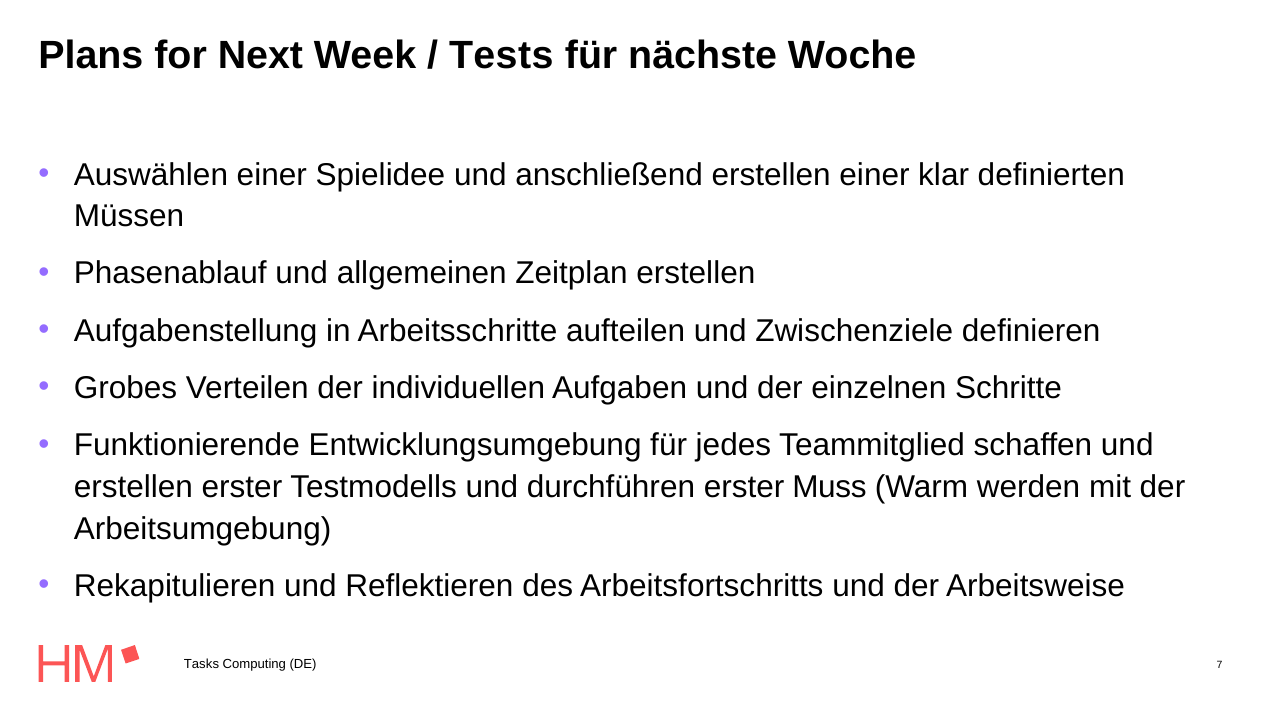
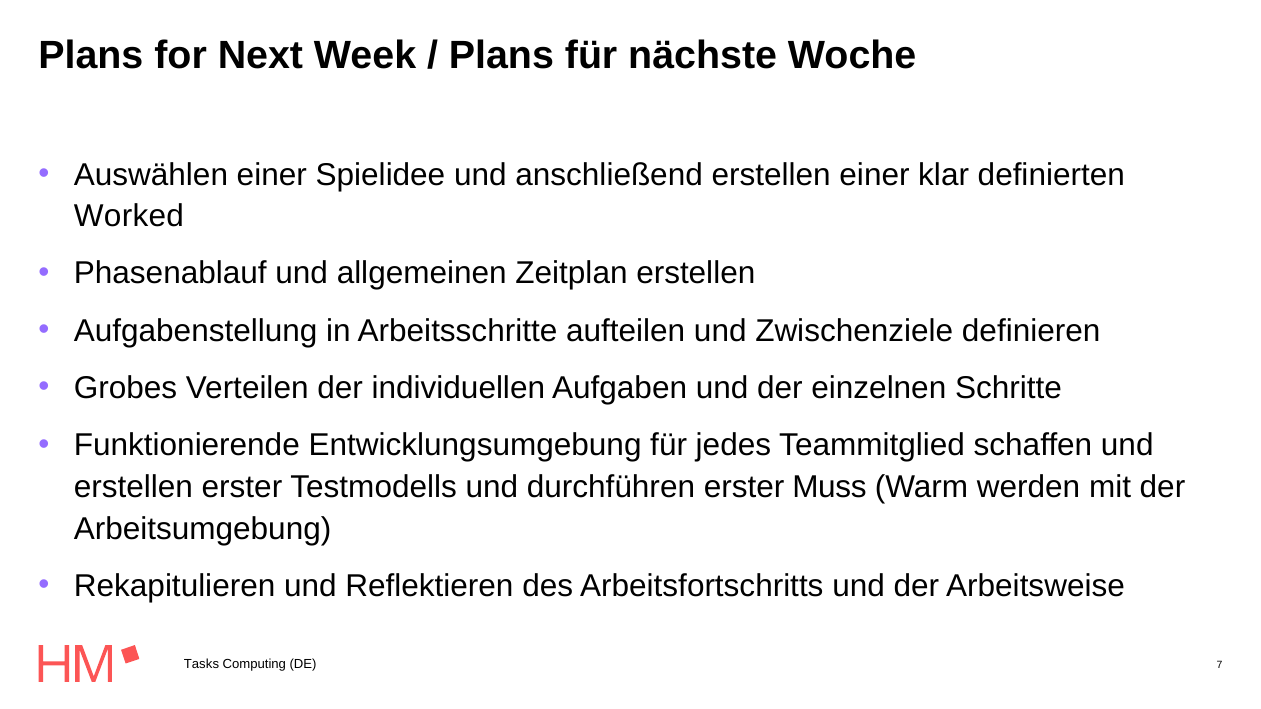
Tests: Tests -> Plans (501, 56)
Müssen: Müssen -> Worked (129, 216)
